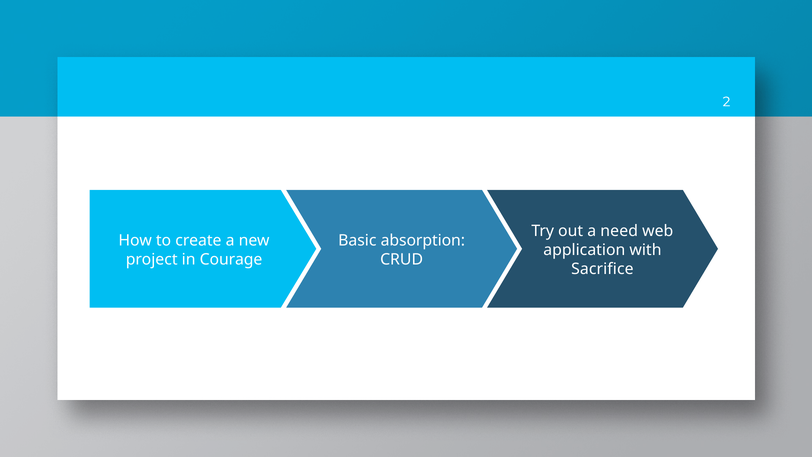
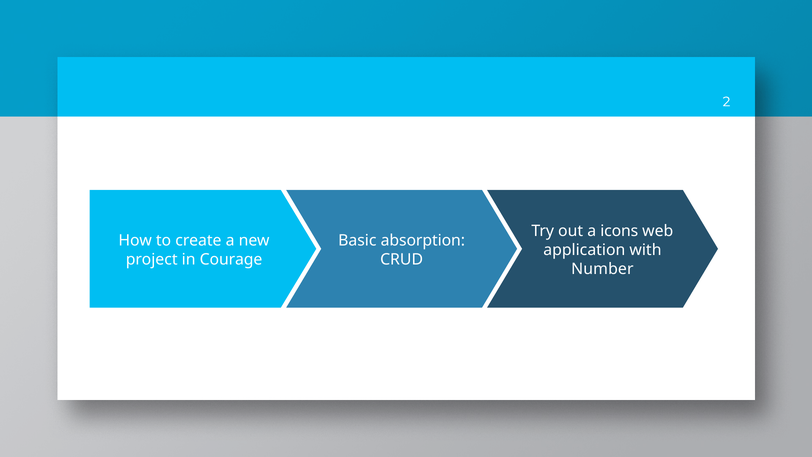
need: need -> icons (619, 231)
Sacrifice: Sacrifice -> Number (602, 269)
